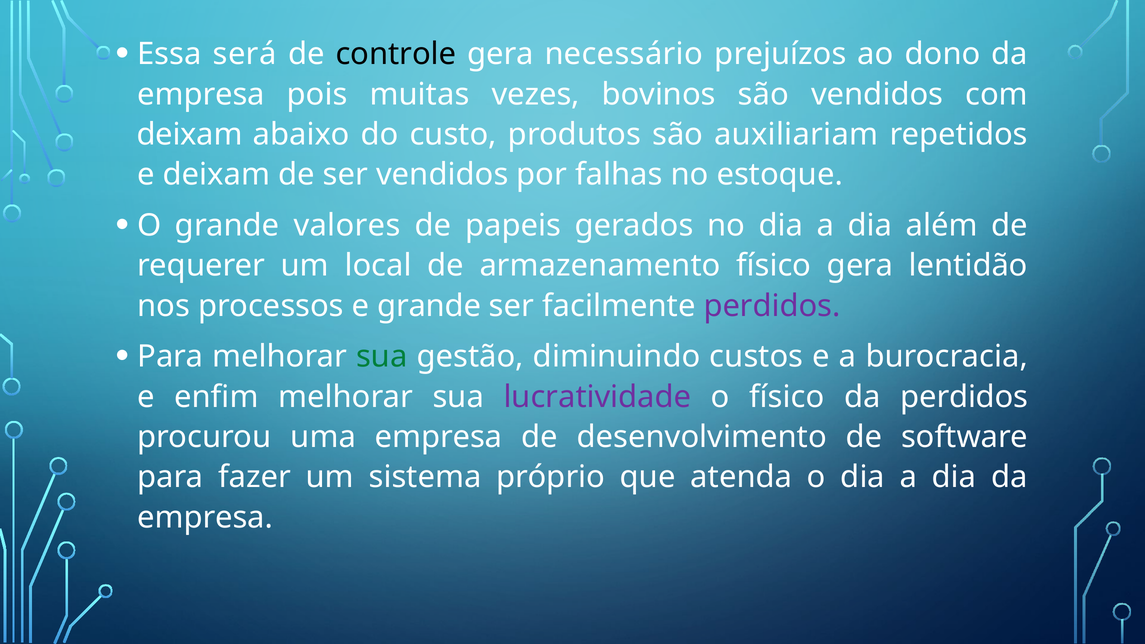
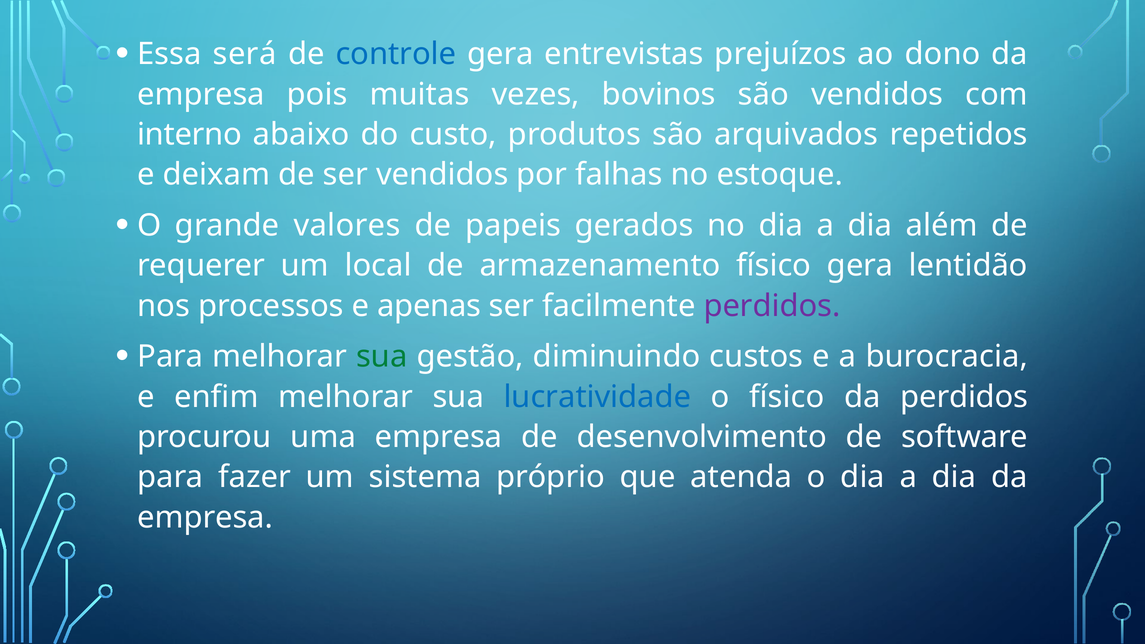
controle colour: black -> blue (396, 54)
necessário: necessário -> entrevistas (624, 54)
deixam: deixam -> interno (190, 135)
auxiliariam: auxiliariam -> arquivados (796, 135)
e grande: grande -> apenas (429, 306)
lucratividade colour: purple -> blue (597, 397)
